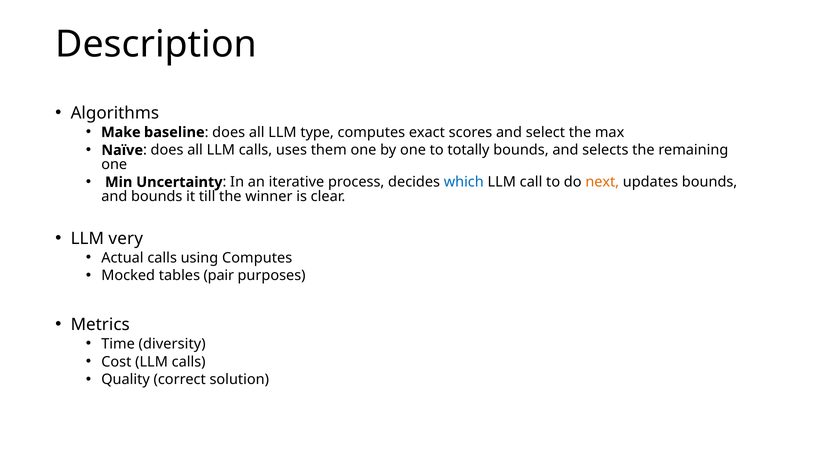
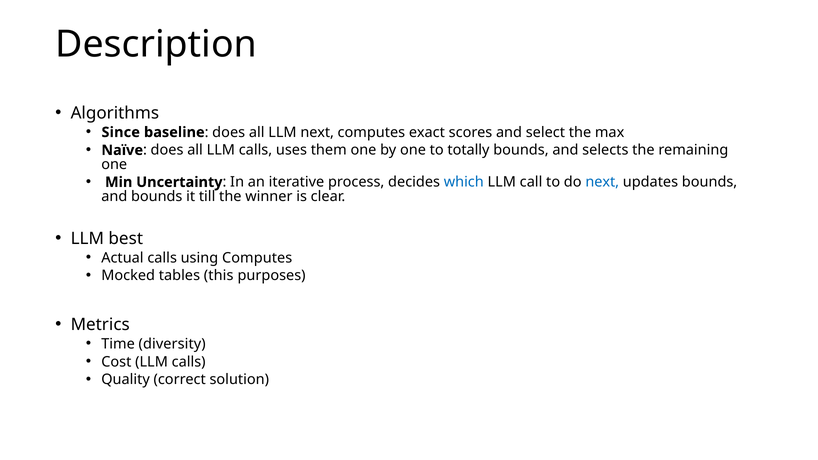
Make: Make -> Since (121, 132)
LLM type: type -> next (317, 132)
next colour: orange -> blue (602, 182)
very: very -> best (126, 239)
pair: pair -> this (219, 276)
